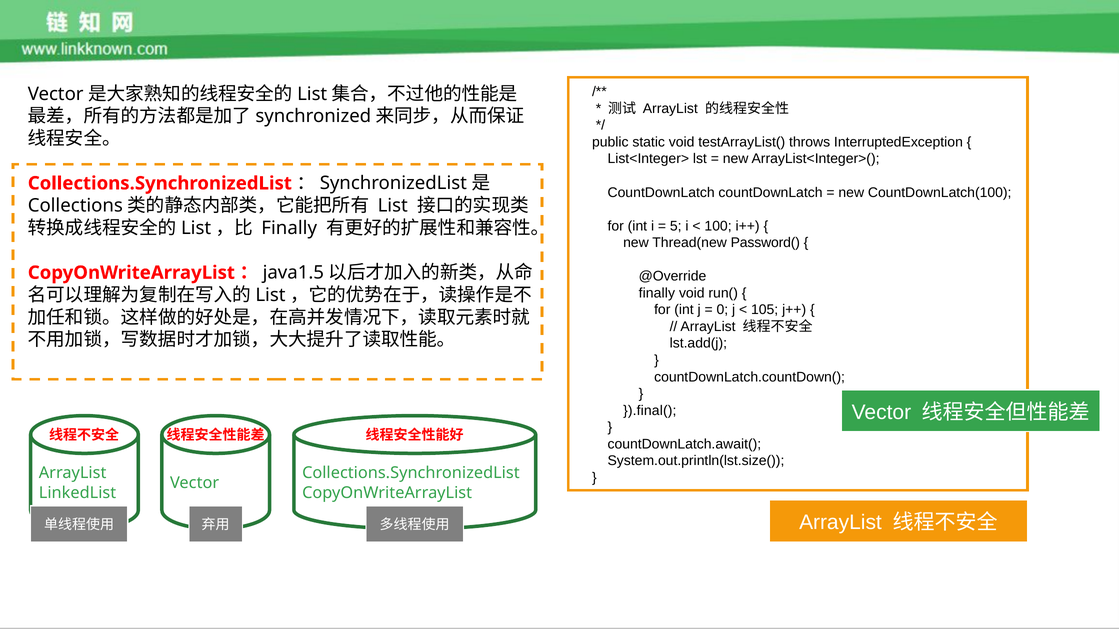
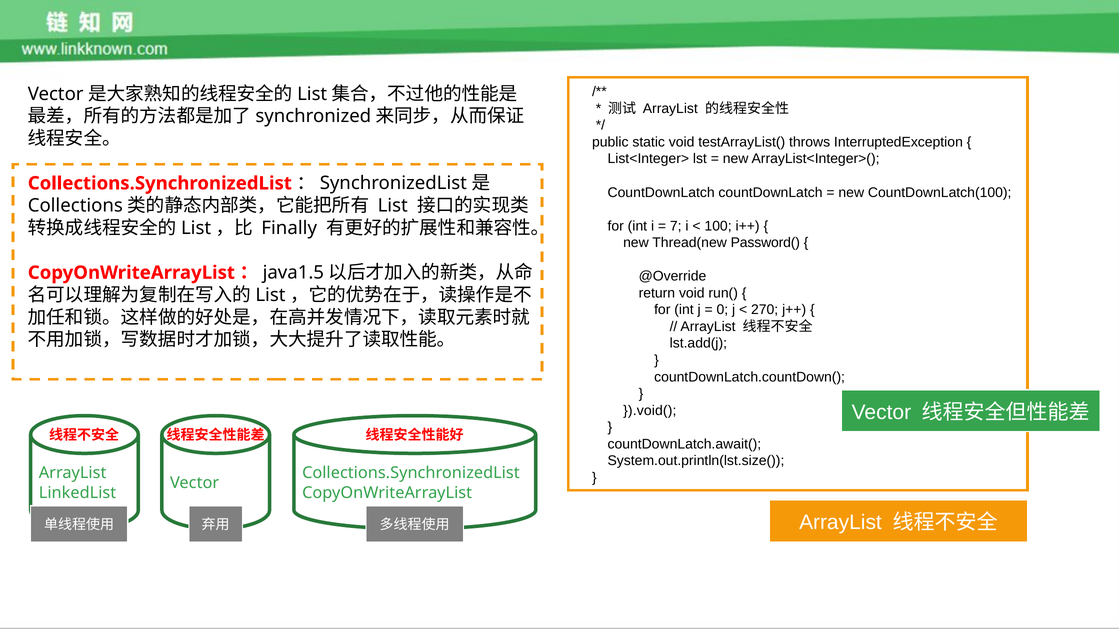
5: 5 -> 7 (676, 226)
finally: finally -> return (657, 293)
105: 105 -> 270 (765, 310)
}).final(: }).final( -> }).void( (650, 411)
